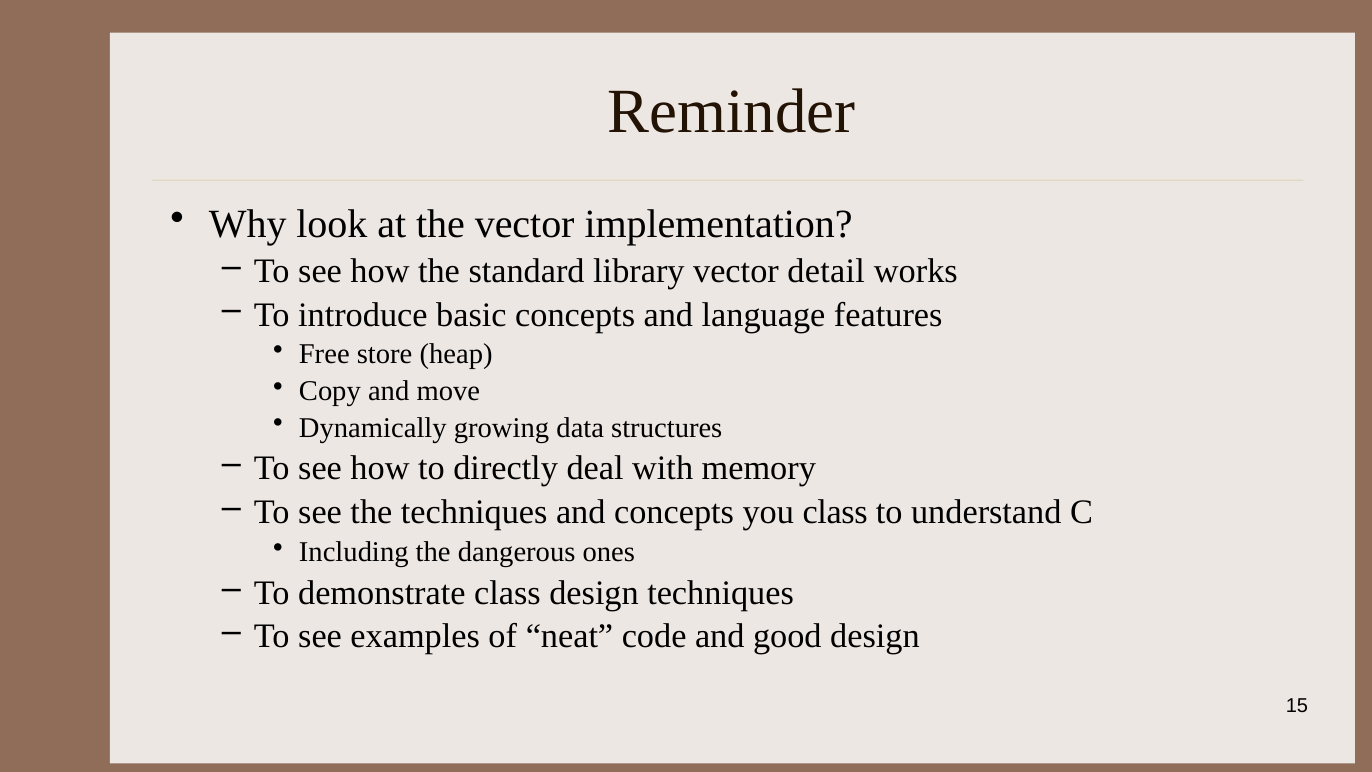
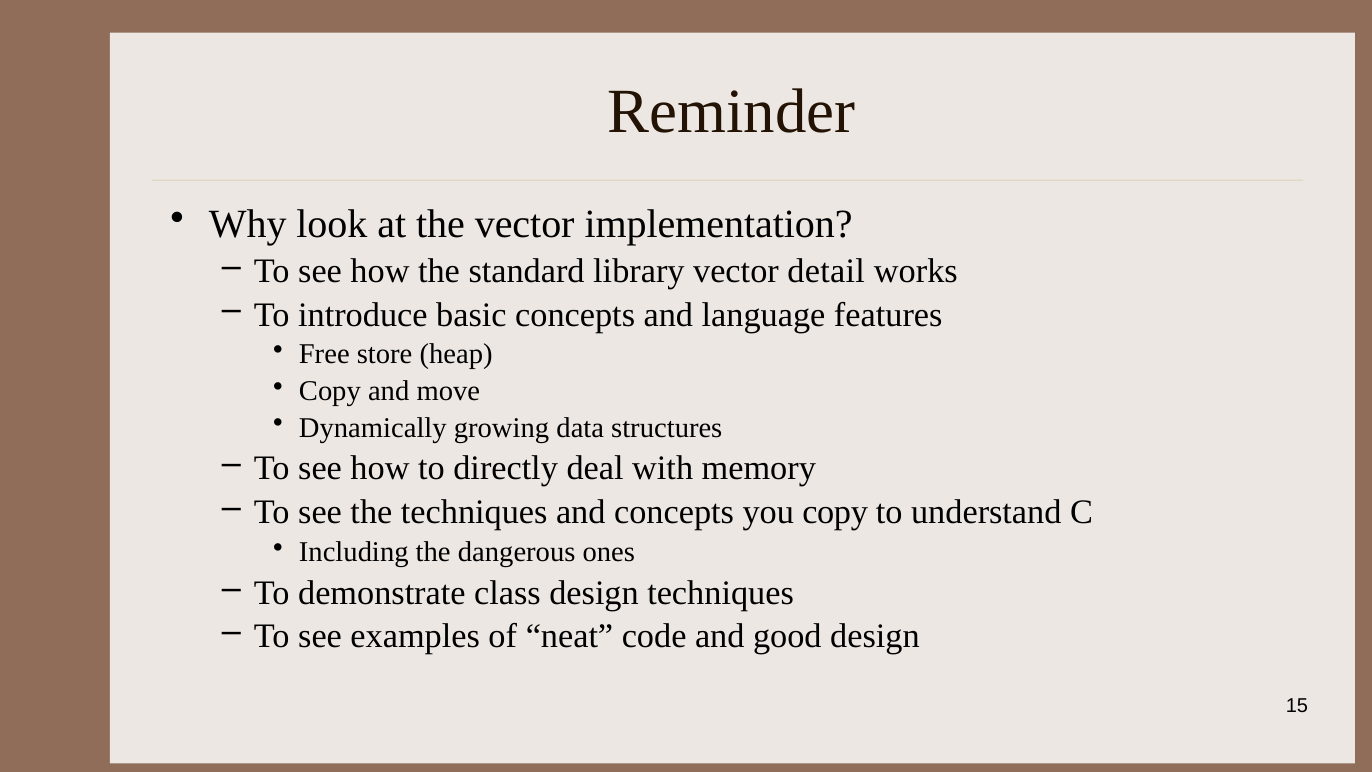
you class: class -> copy (835, 512)
